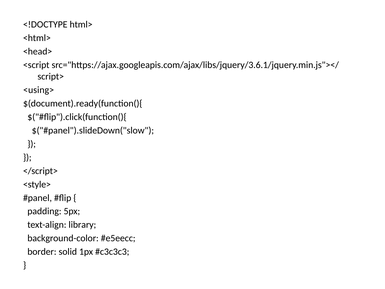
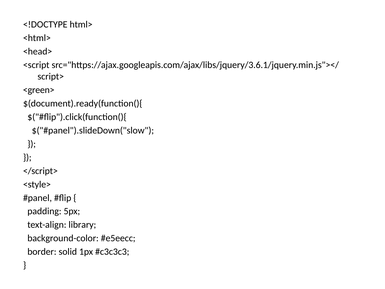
<using>: <using> -> <green> (39, 90)
